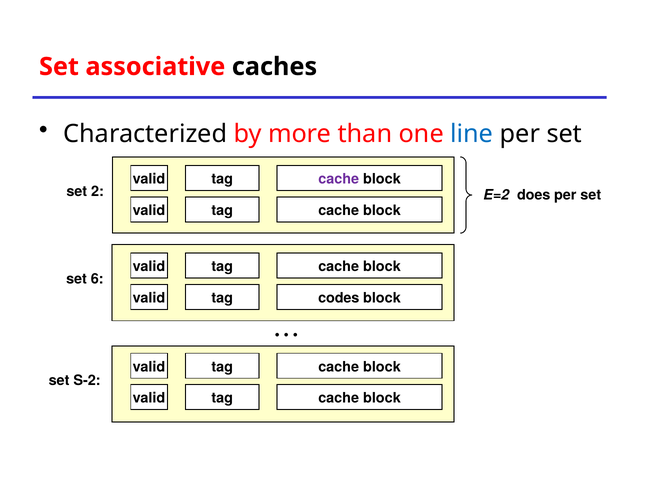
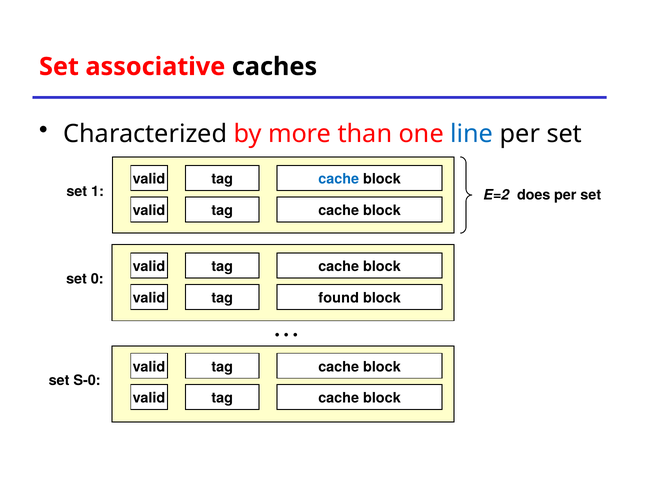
cache colour: purple -> blue (339, 179)
2: 2 -> 1 (98, 192)
6: 6 -> 0 (97, 279)
codes: codes -> found (339, 298)
S-2: S-2 -> S-0 (87, 381)
